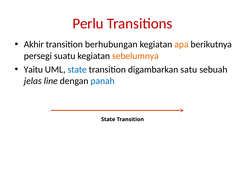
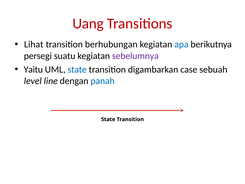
Perlu: Perlu -> Uang (88, 23)
Akhir: Akhir -> Lihat (34, 44)
apa colour: orange -> blue (181, 44)
sebelumnya colour: orange -> purple (135, 56)
satu: satu -> case (189, 69)
jelas: jelas -> level (33, 81)
